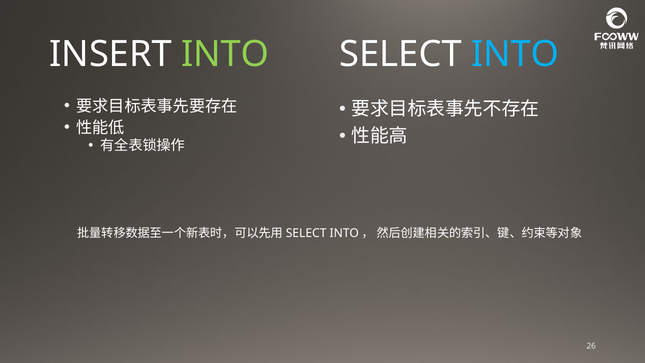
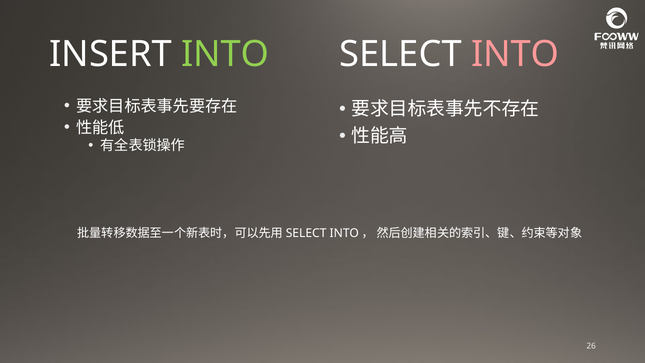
INTO colour: light blue -> pink (515, 54)
